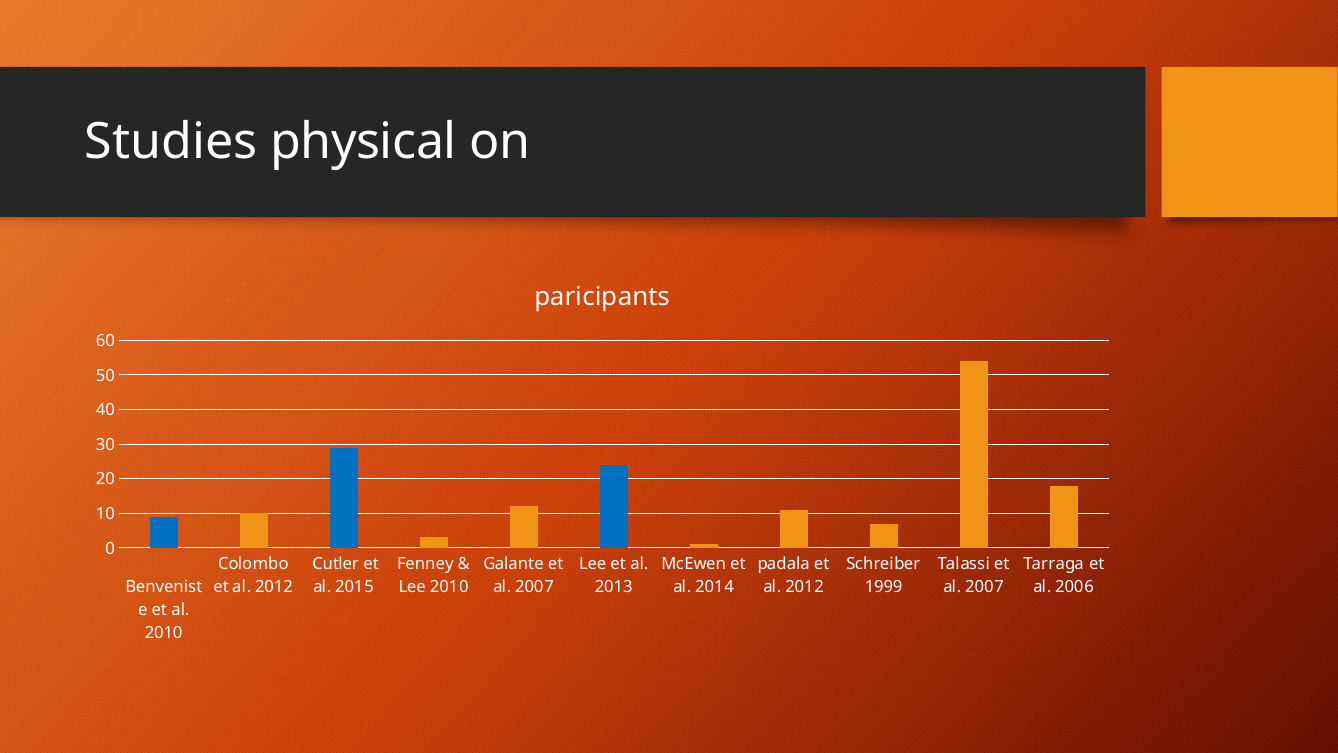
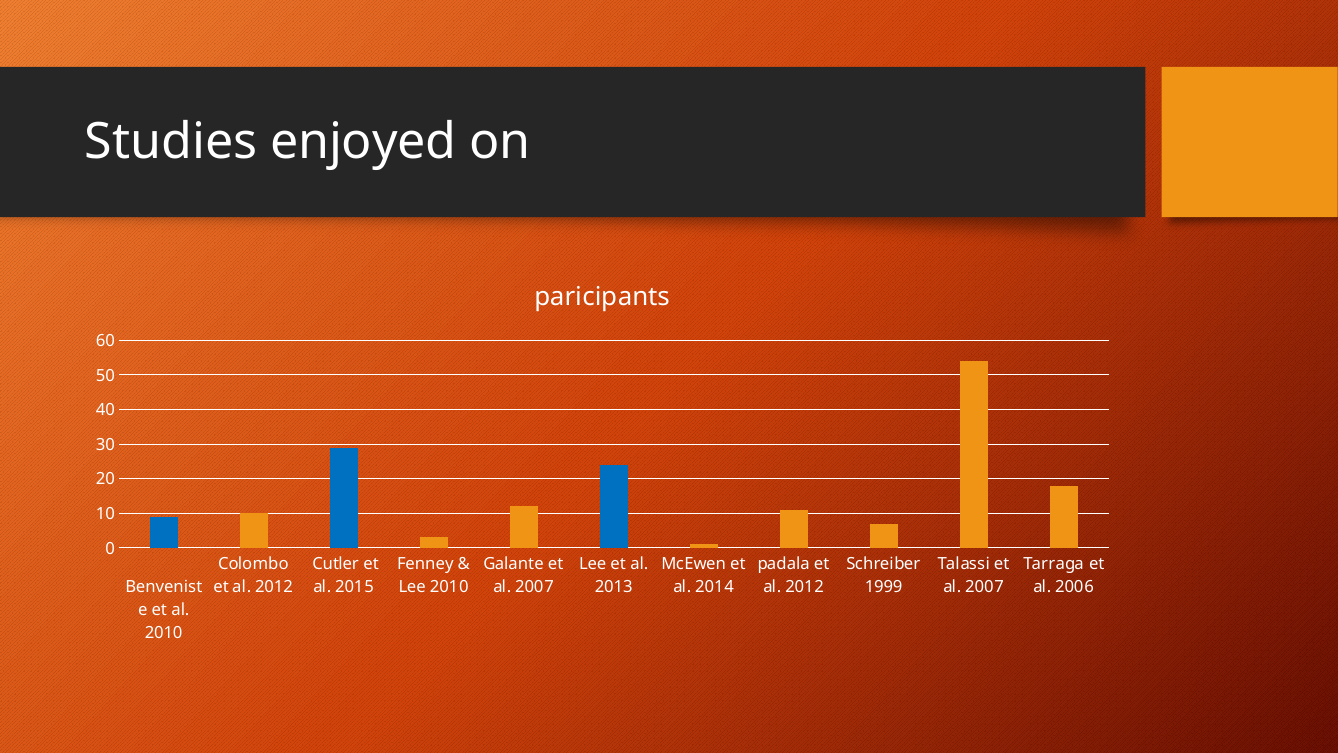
physical: physical -> enjoyed (363, 142)
